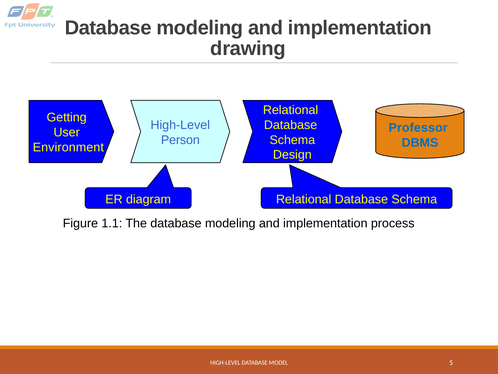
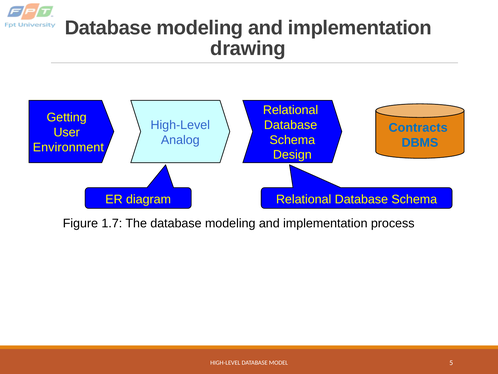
Professor: Professor -> Contracts (418, 128)
Person: Person -> Analog (180, 140)
1.1: 1.1 -> 1.7 (112, 223)
